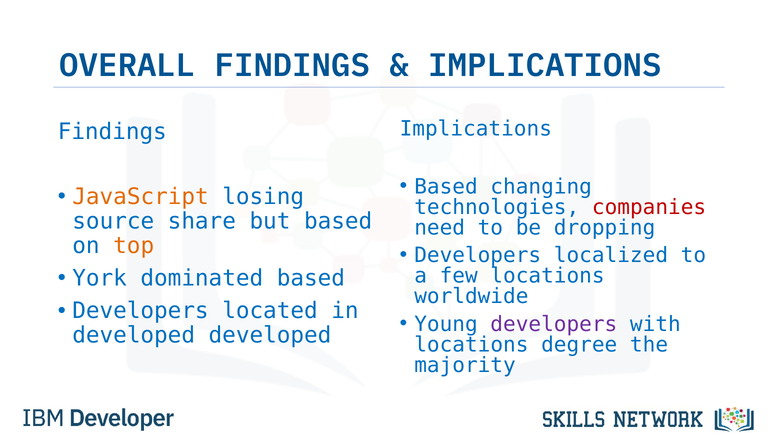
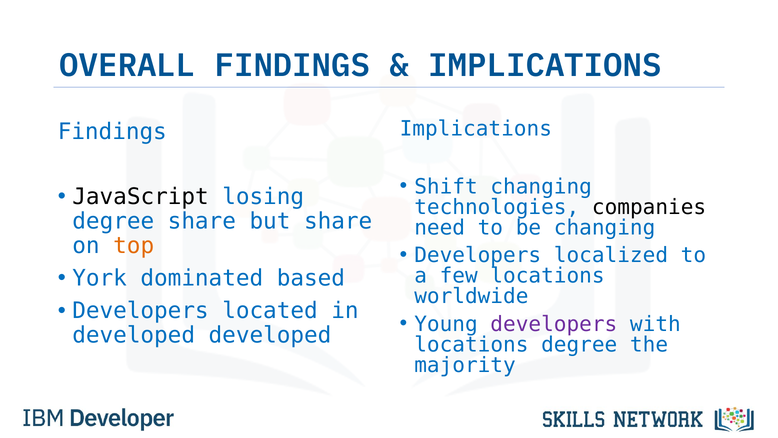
Based: Based -> Shift (446, 187)
JavaScript colour: orange -> black (141, 197)
companies colour: red -> black (649, 207)
source: source -> degree (113, 221)
but based: based -> share (338, 221)
be dropping: dropping -> changing (605, 228)
